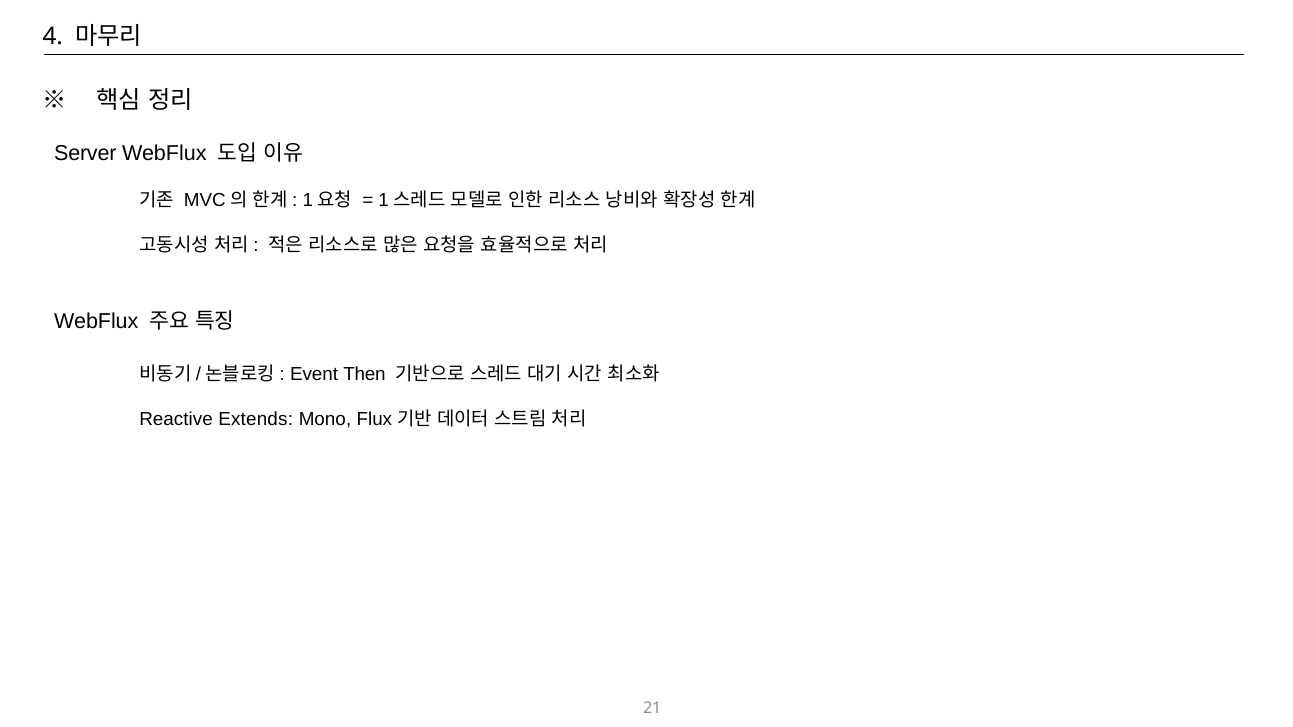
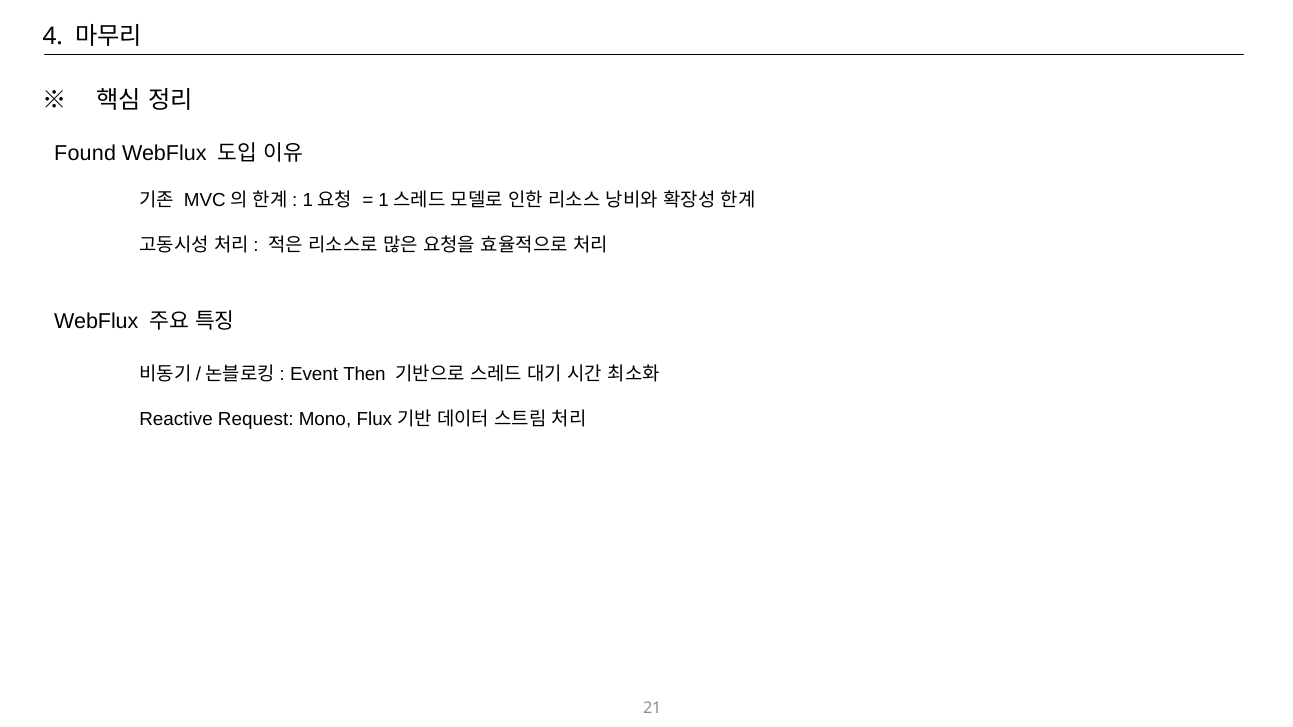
Server: Server -> Found (85, 153)
Extends: Extends -> Request (256, 420)
